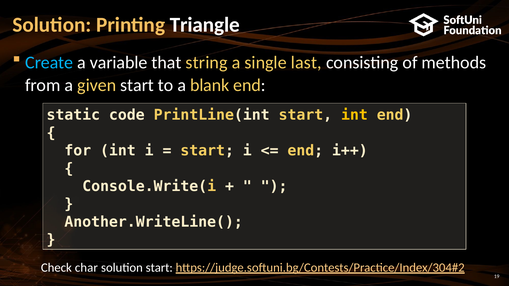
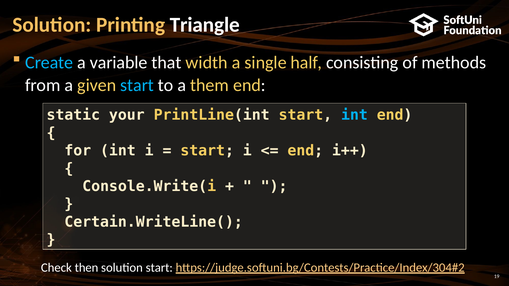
string: string -> width (207, 63)
last: last -> half (306, 63)
start colour: white -> light blue (137, 85)
blank: blank -> them (210, 85)
code: code -> your (127, 115)
int colour: yellow -> light blue (354, 115)
Another.WriteLine(: Another.WriteLine( -> Certain.WriteLine( (154, 222)
char: char -> then (87, 268)
